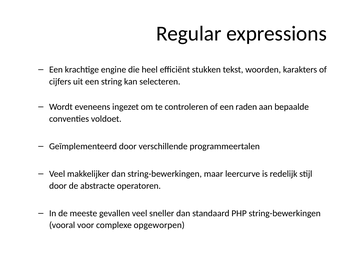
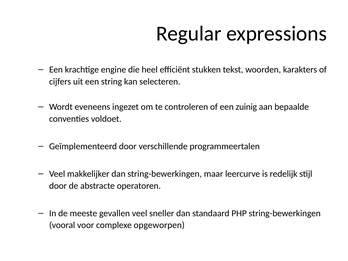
raden: raden -> zuinig (246, 107)
